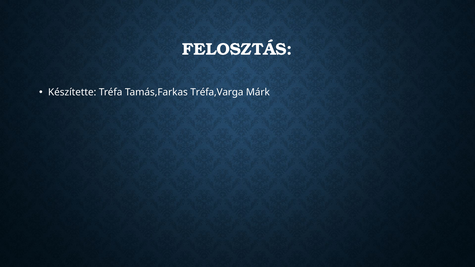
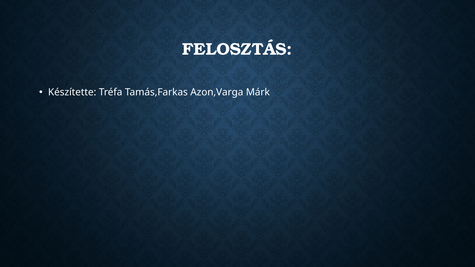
Tréfa,Varga: Tréfa,Varga -> Azon,Varga (217, 92)
